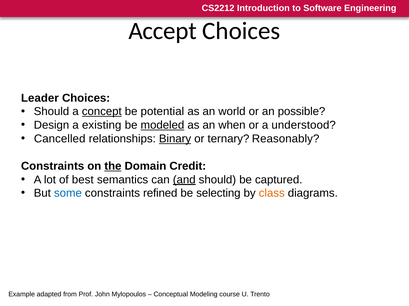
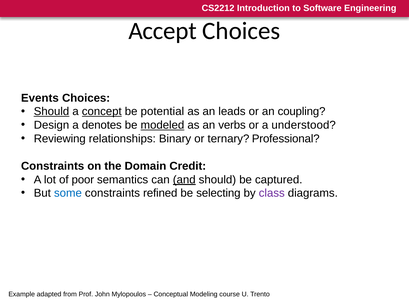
Leader: Leader -> Events (40, 98)
Should underline: none -> present (52, 112)
world: world -> leads (232, 112)
possible: possible -> coupling (302, 112)
existing: existing -> denotes (102, 126)
when: when -> verbs (232, 126)
Cancelled: Cancelled -> Reviewing (60, 139)
Binary underline: present -> none (175, 139)
Reasonably: Reasonably -> Professional (286, 139)
the underline: present -> none (113, 166)
best: best -> poor (83, 180)
class colour: orange -> purple (272, 194)
